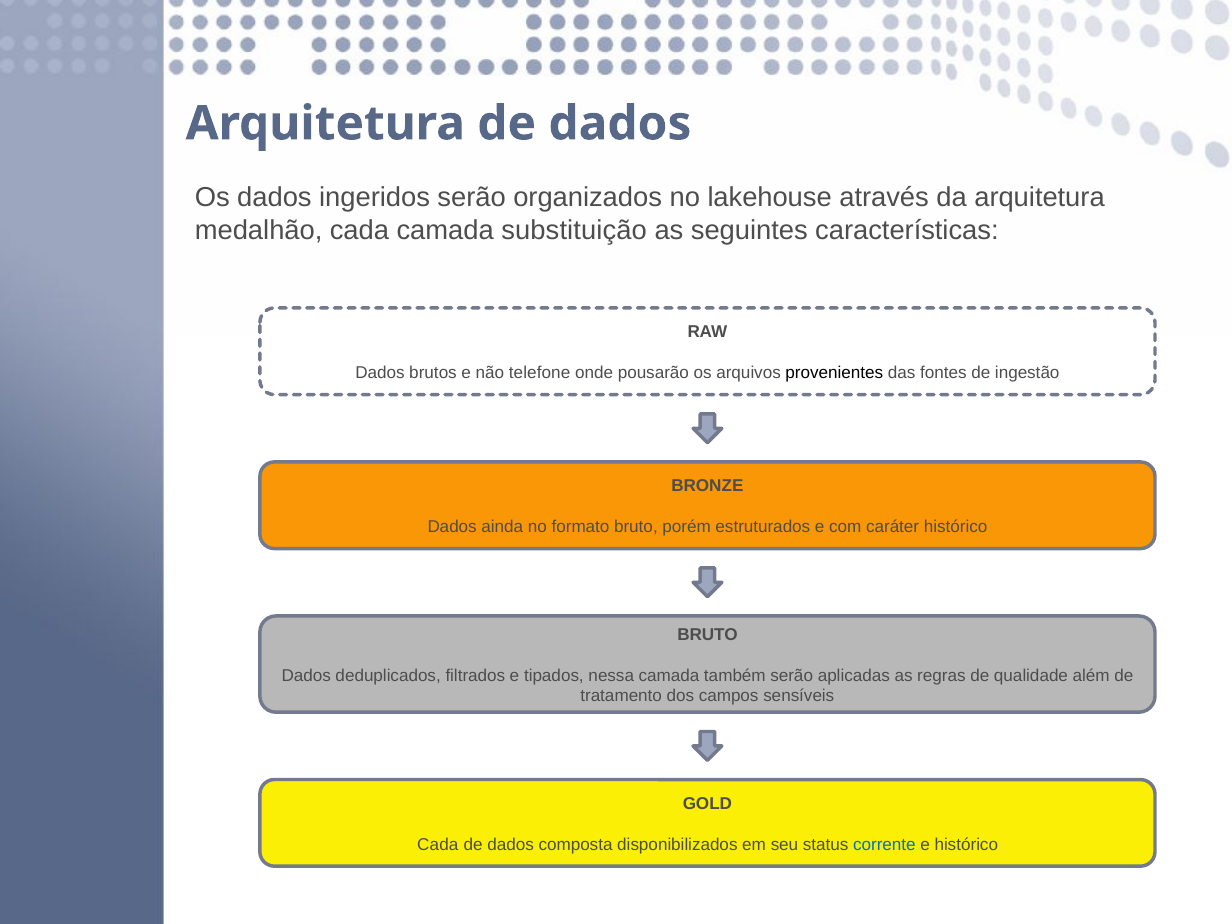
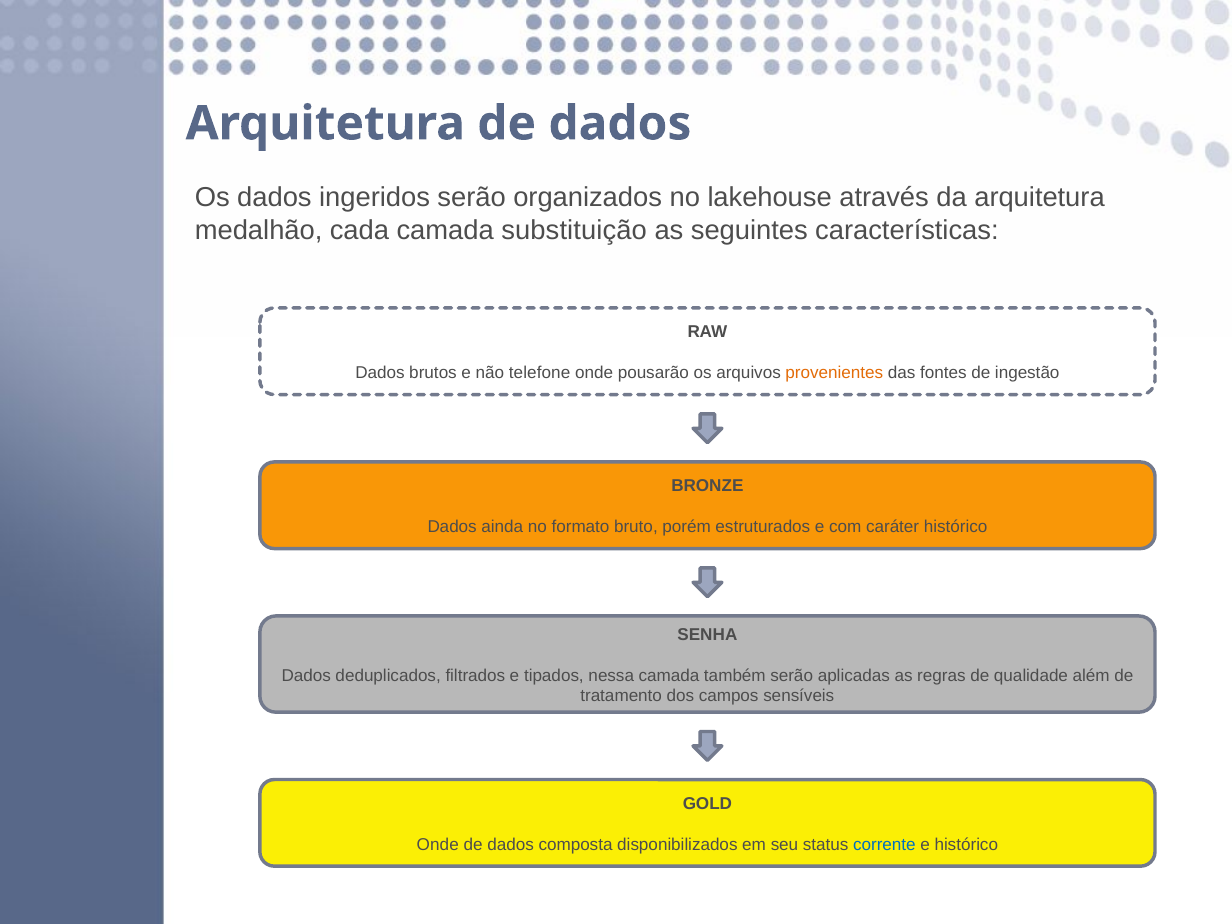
provenientes colour: black -> orange (834, 373)
BRUTO: BRUTO -> SENHA (707, 634)
Cada: Cada -> Onde (438, 845)
